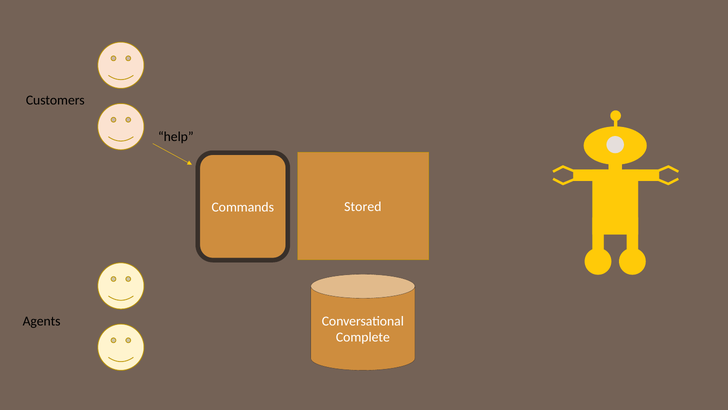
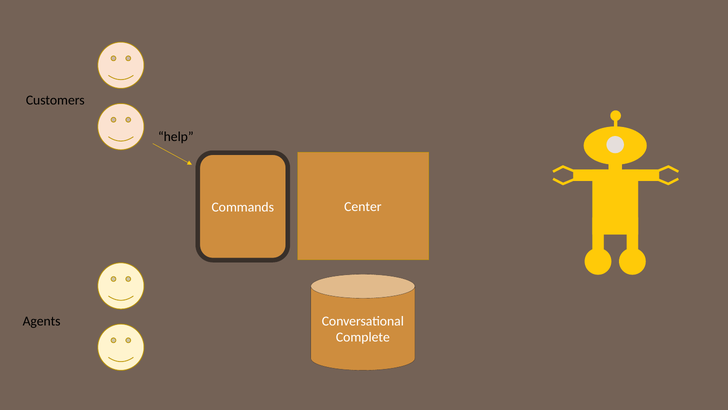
Stored: Stored -> Center (363, 207)
